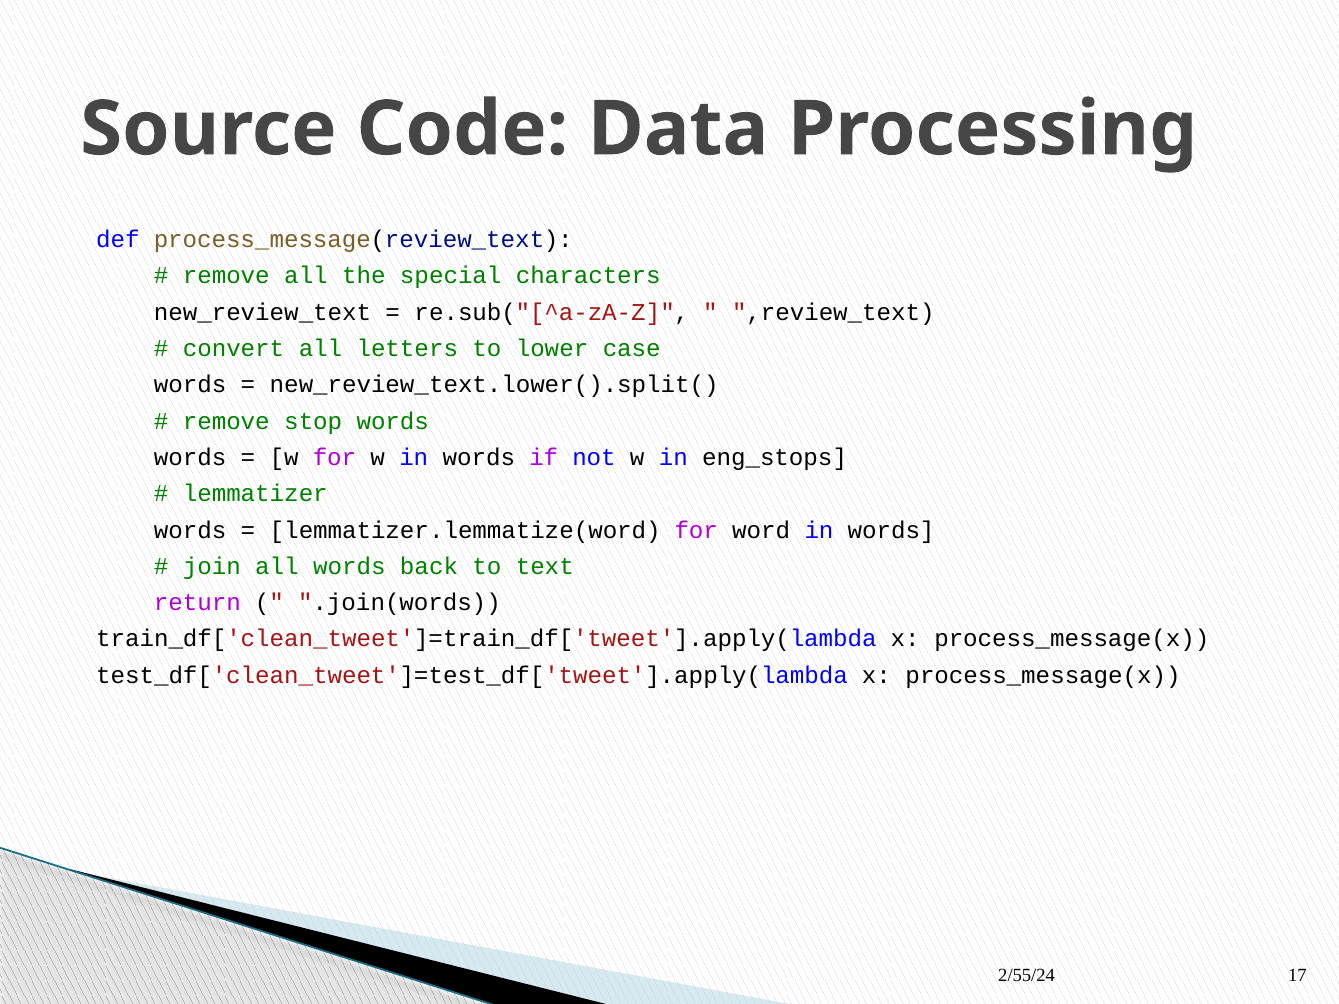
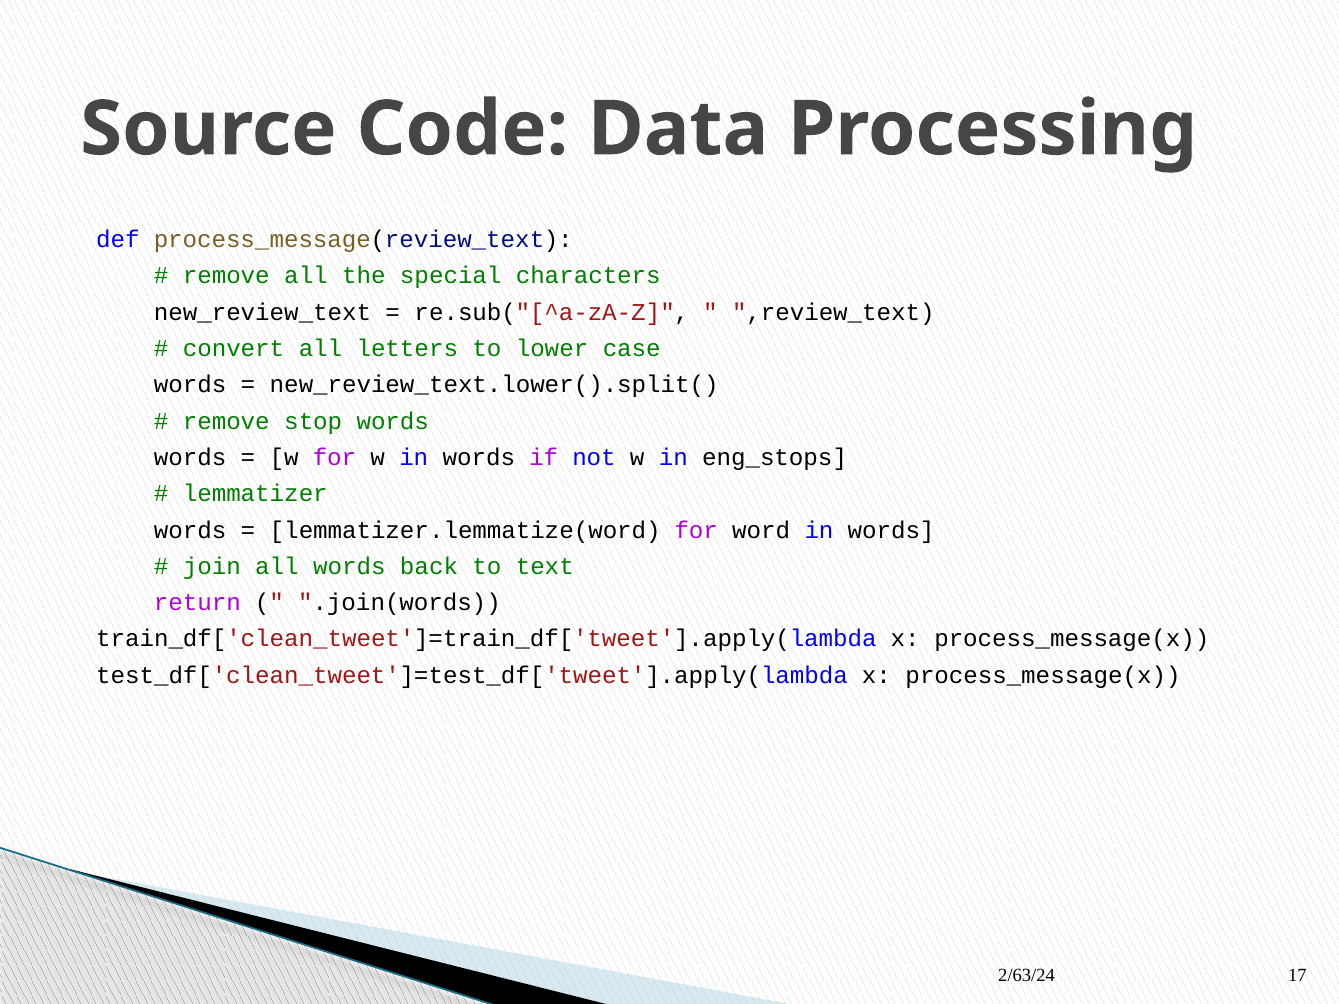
2/55/24: 2/55/24 -> 2/63/24 (1027, 975)
